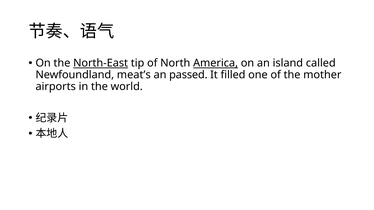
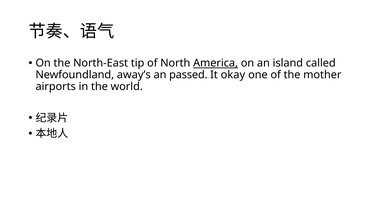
North-East underline: present -> none (101, 63)
meat’s: meat’s -> away’s (134, 75)
filled: filled -> okay (233, 75)
